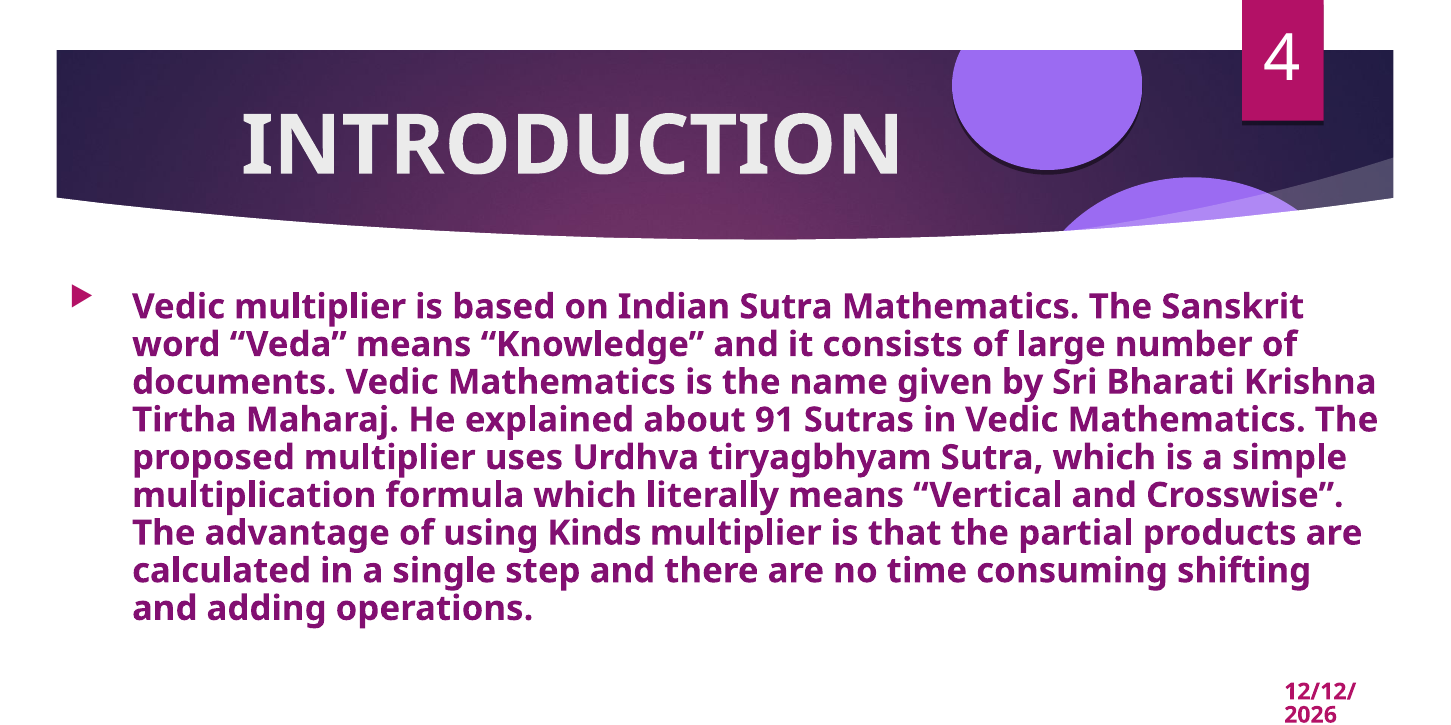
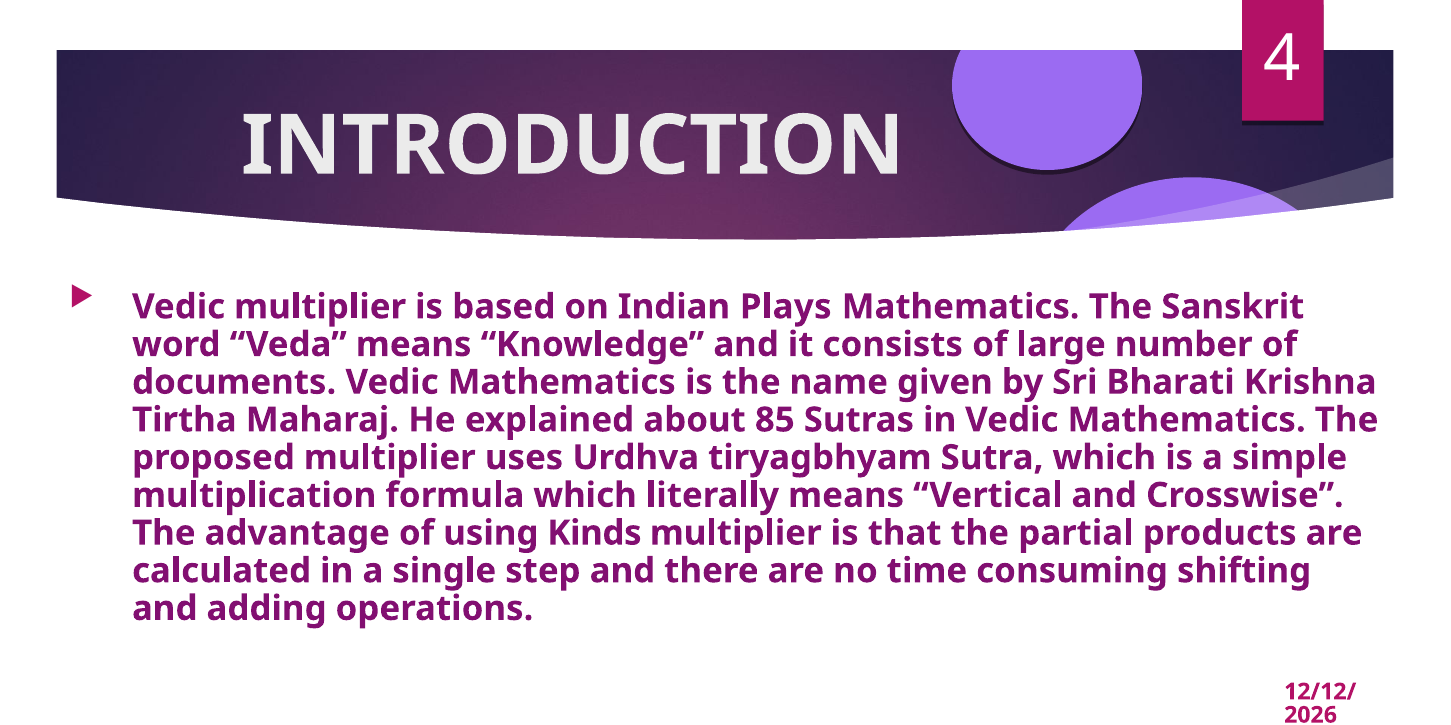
Indian Sutra: Sutra -> Plays (786, 307)
91: 91 -> 85 (775, 420)
